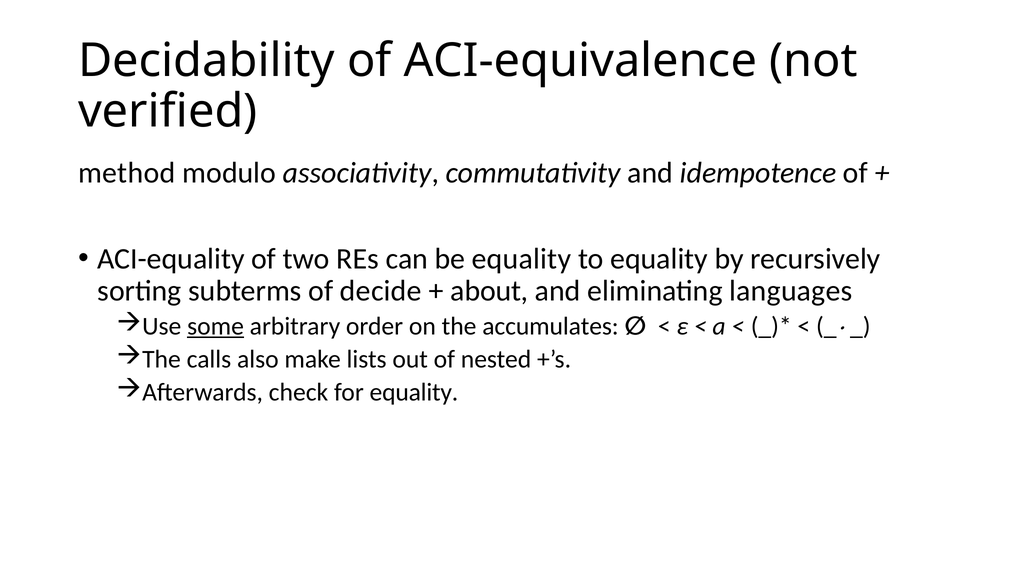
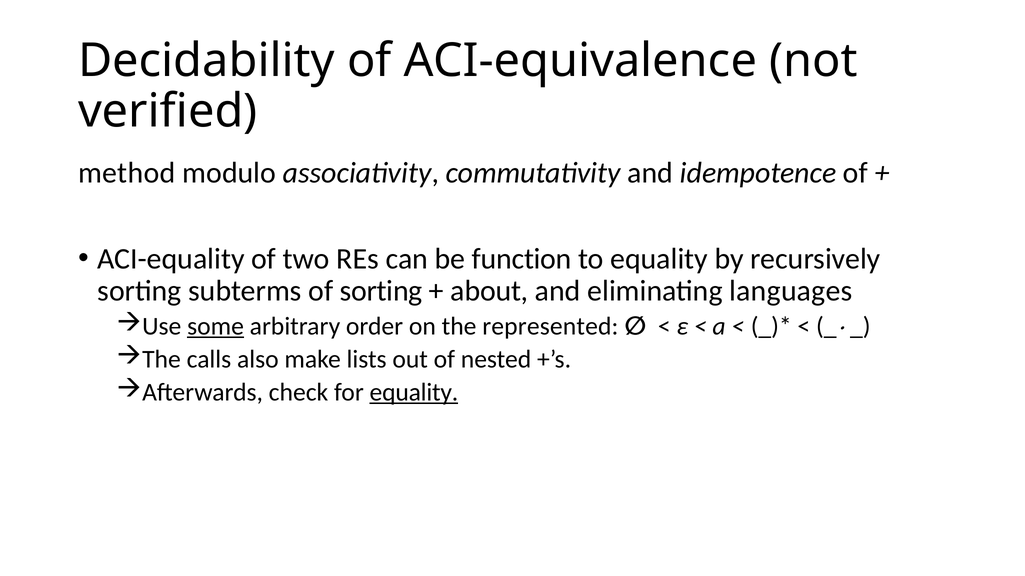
be equality: equality -> function (522, 259)
of decide: decide -> sorting (381, 291)
accumulates: accumulates -> represented (550, 327)
equality underline: none -> present (414, 393)
